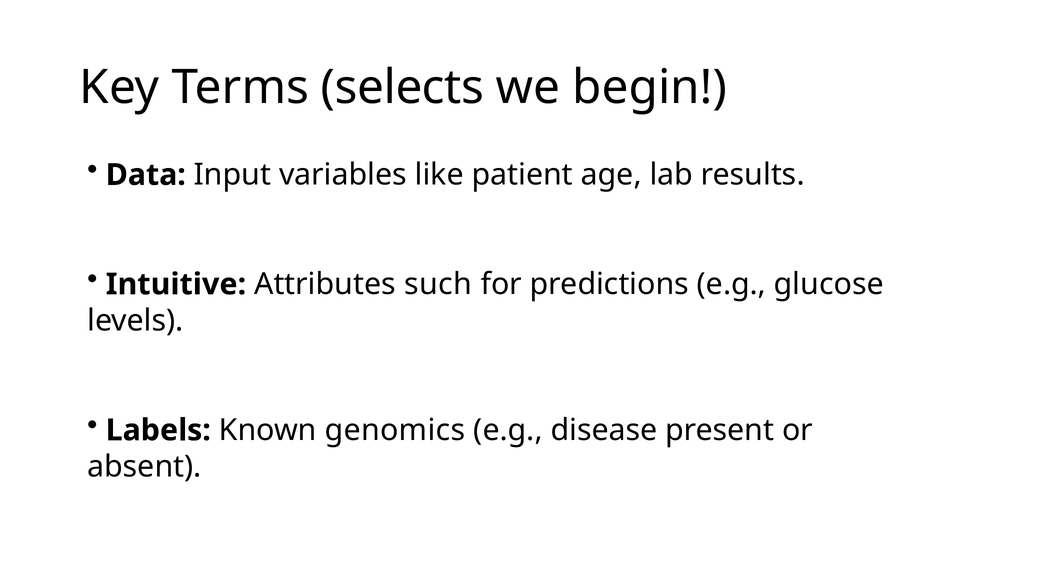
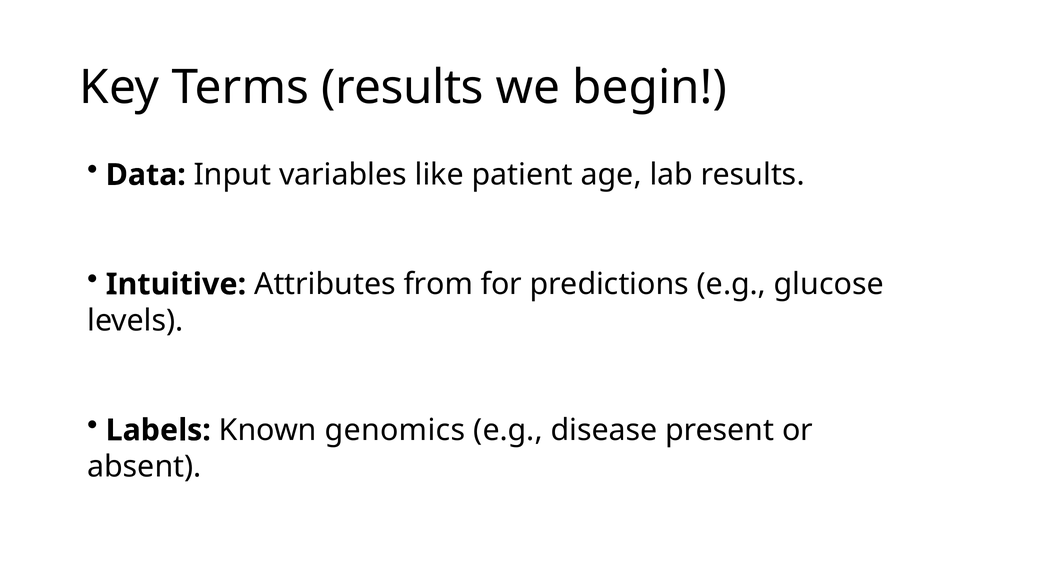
Terms selects: selects -> results (403, 88)
such: such -> from (438, 284)
